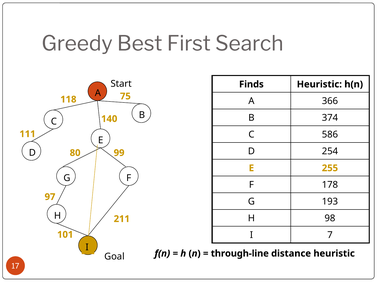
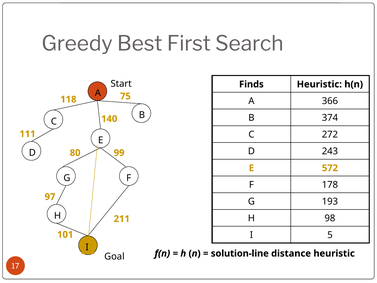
586: 586 -> 272 (330, 134)
254: 254 -> 243 (330, 151)
255: 255 -> 572 (330, 168)
7: 7 -> 5 (330, 235)
through-line: through-line -> solution-line (240, 253)
